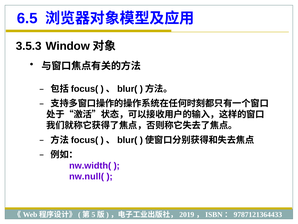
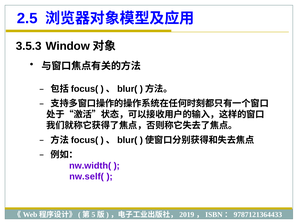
6.5: 6.5 -> 2.5 (27, 18)
nw.null(: nw.null( -> nw.self( (87, 176)
